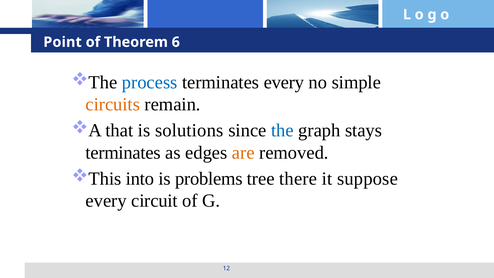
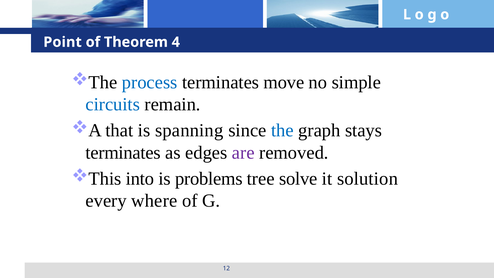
6: 6 -> 4 (176, 42)
terminates every: every -> move (284, 82)
circuits colour: orange -> blue (113, 104)
solutions: solutions -> spanning (189, 130)
are colour: orange -> purple (243, 153)
there: there -> solve (298, 179)
suppose: suppose -> solution (368, 179)
circuit: circuit -> where (154, 201)
